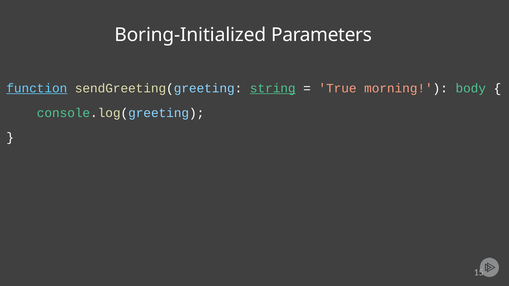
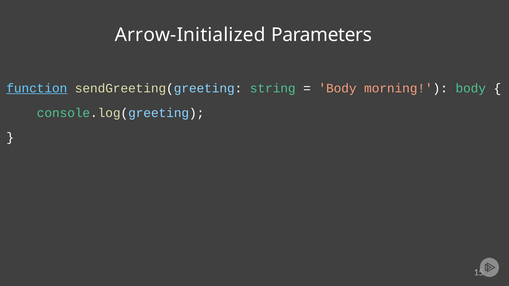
Boring-Initialized: Boring-Initialized -> Arrow-Initialized (190, 35)
string underline: present -> none (273, 88)
True: True -> Body (338, 88)
